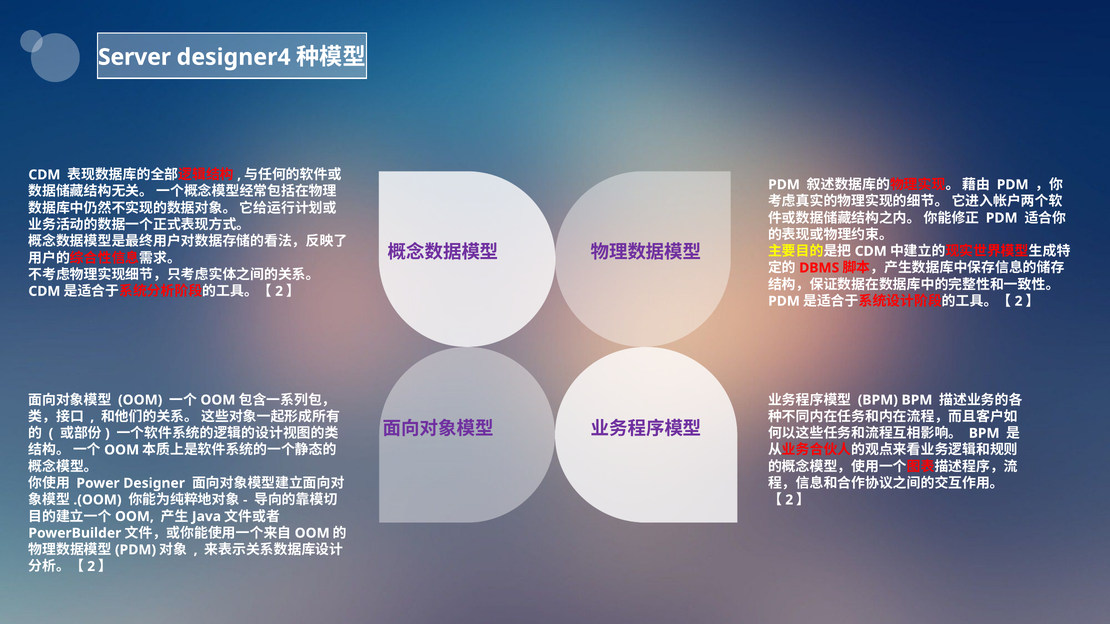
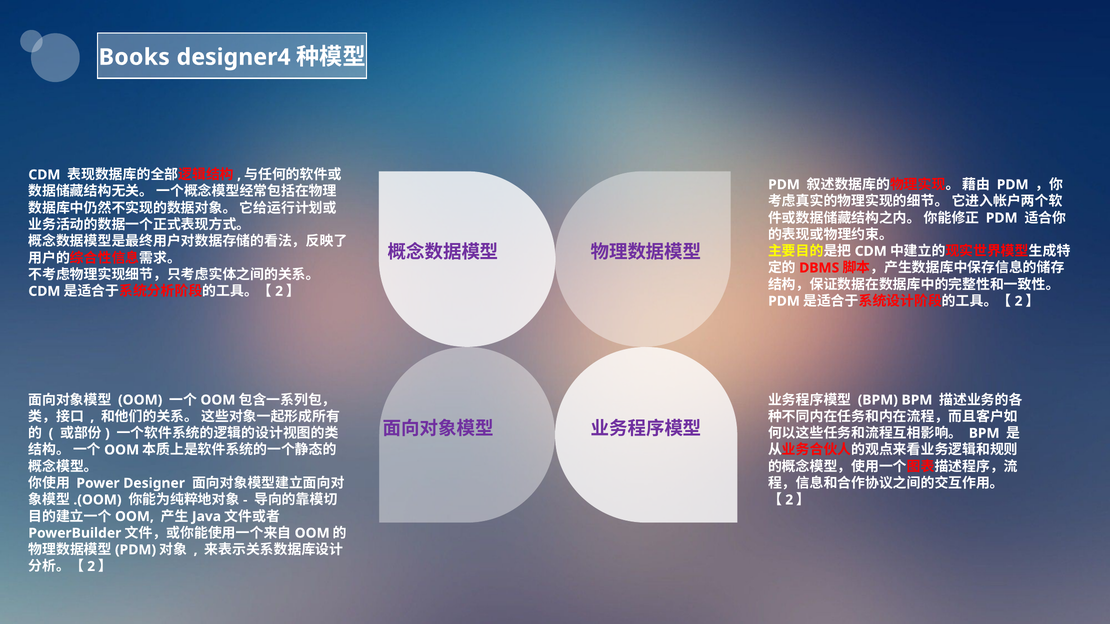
Server: Server -> Books (134, 57)
